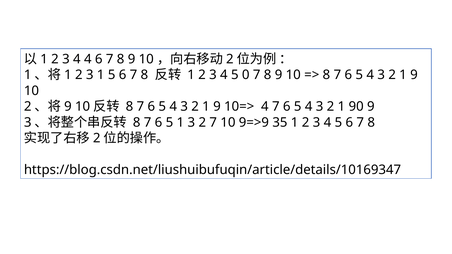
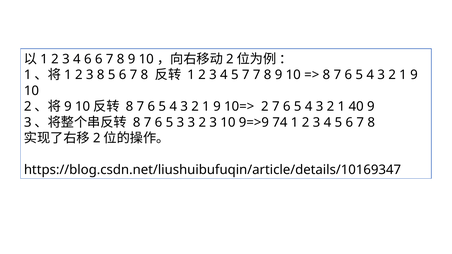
4 4: 4 -> 6 (88, 59)
3 1: 1 -> 8 (101, 75)
5 0: 0 -> 7 (246, 75)
10=> 4: 4 -> 2 (265, 107)
90: 90 -> 40 (356, 107)
5 1: 1 -> 3 (180, 122)
3 2 7: 7 -> 3 (213, 122)
35: 35 -> 74 (280, 122)
